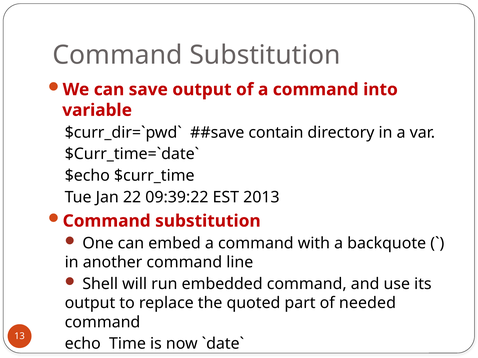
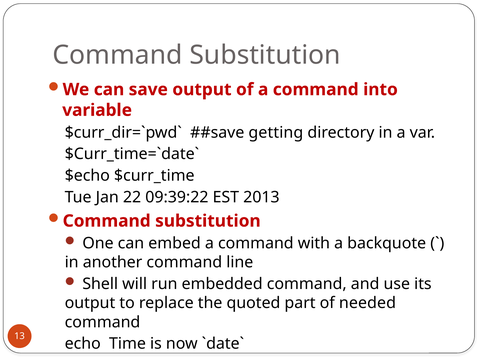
contain: contain -> getting (276, 133)
